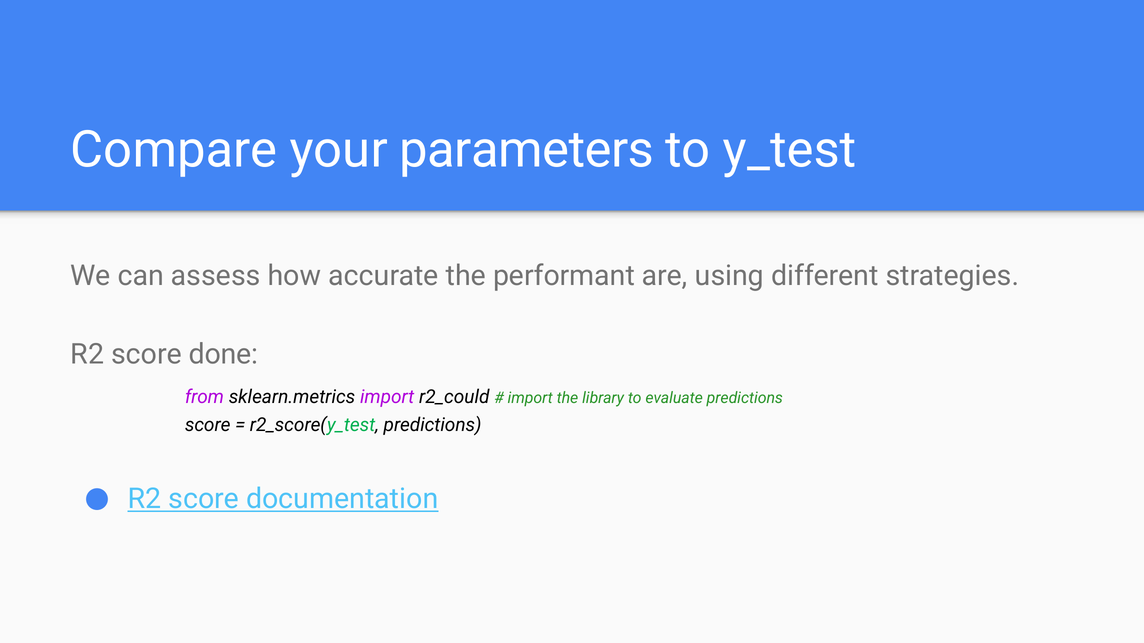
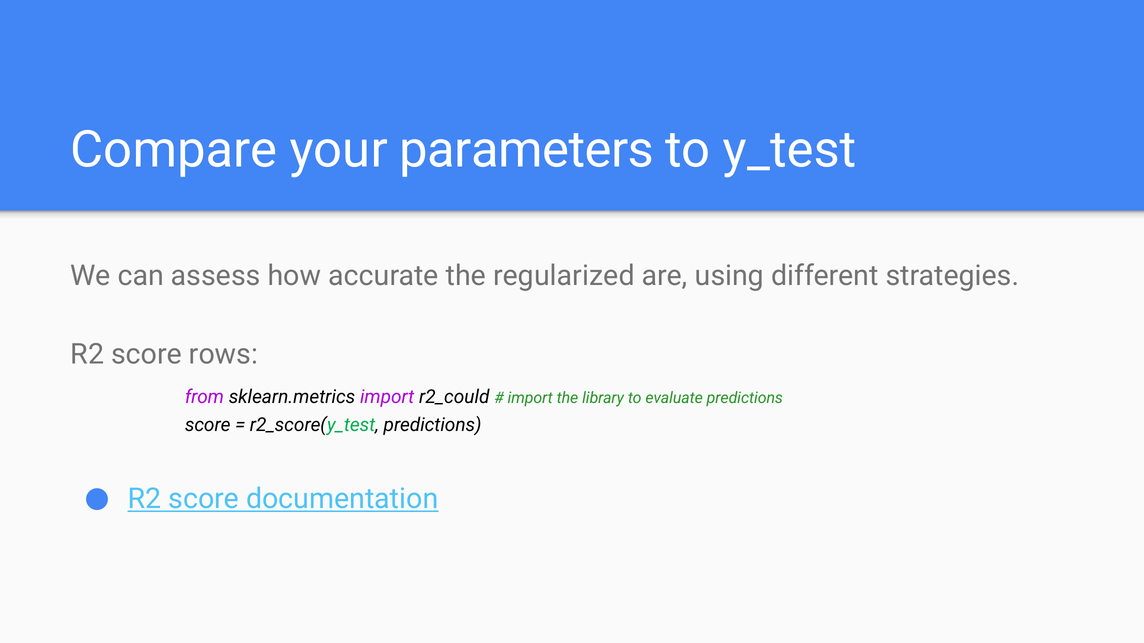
performant: performant -> regularized (564, 276)
done: done -> rows (223, 355)
